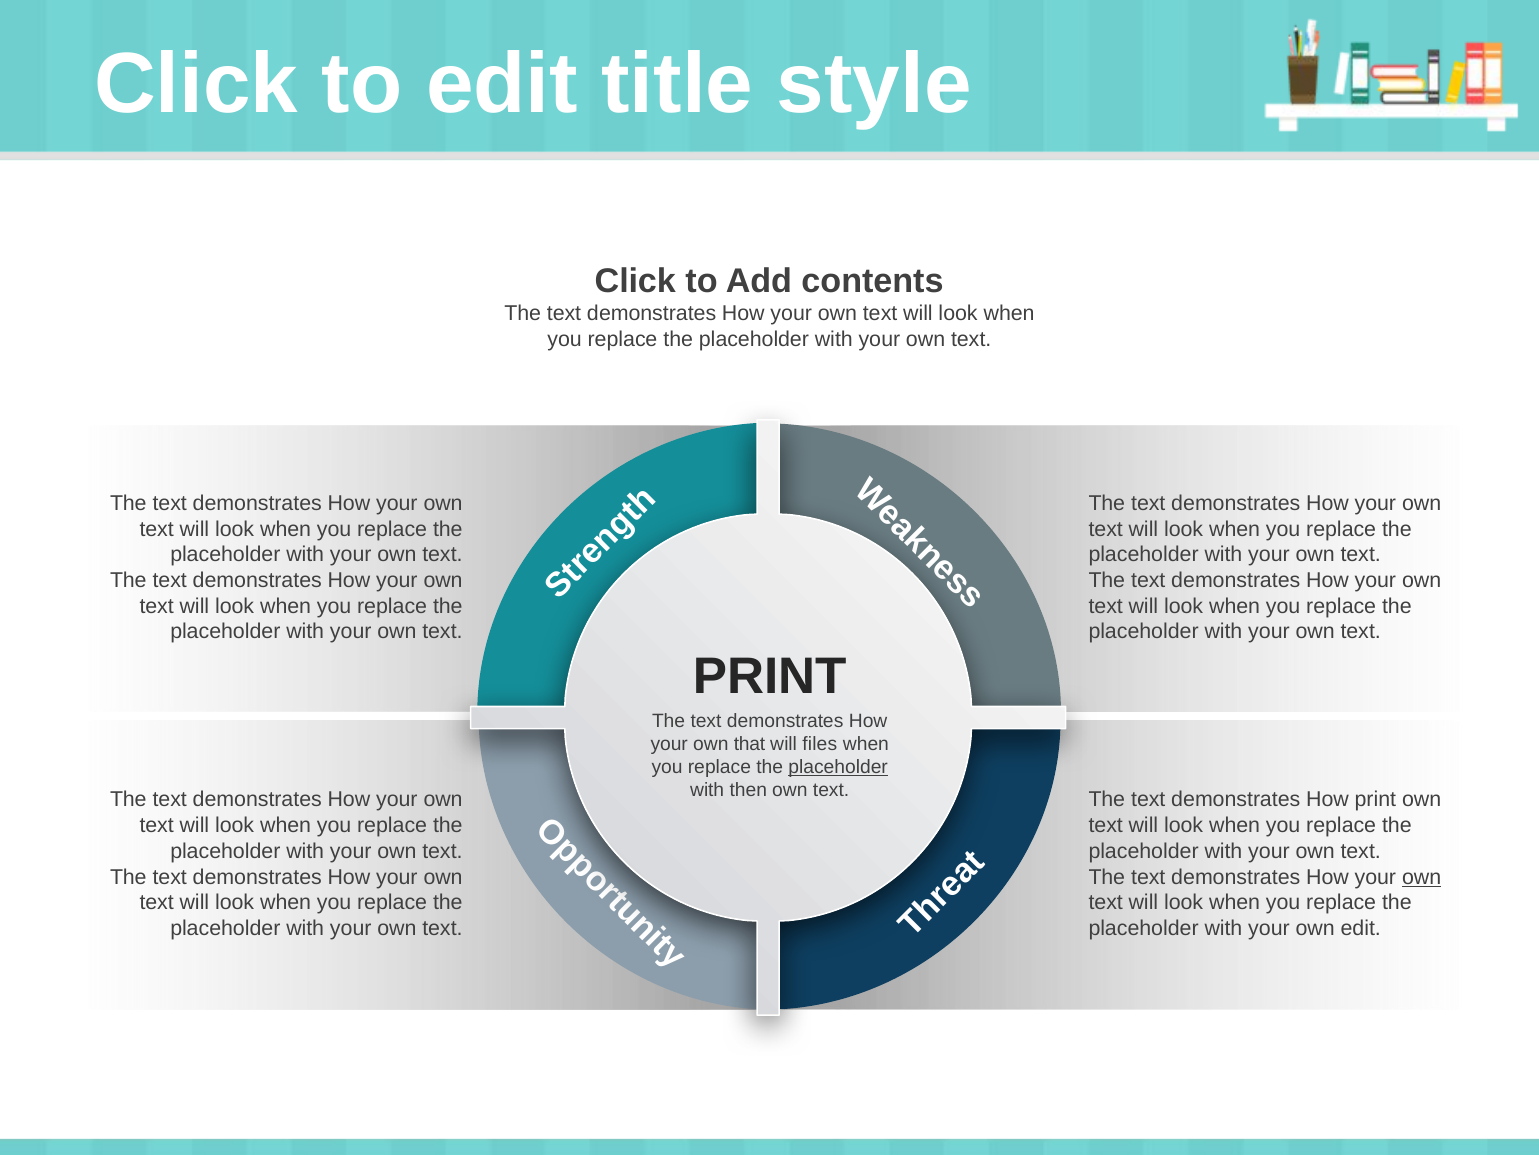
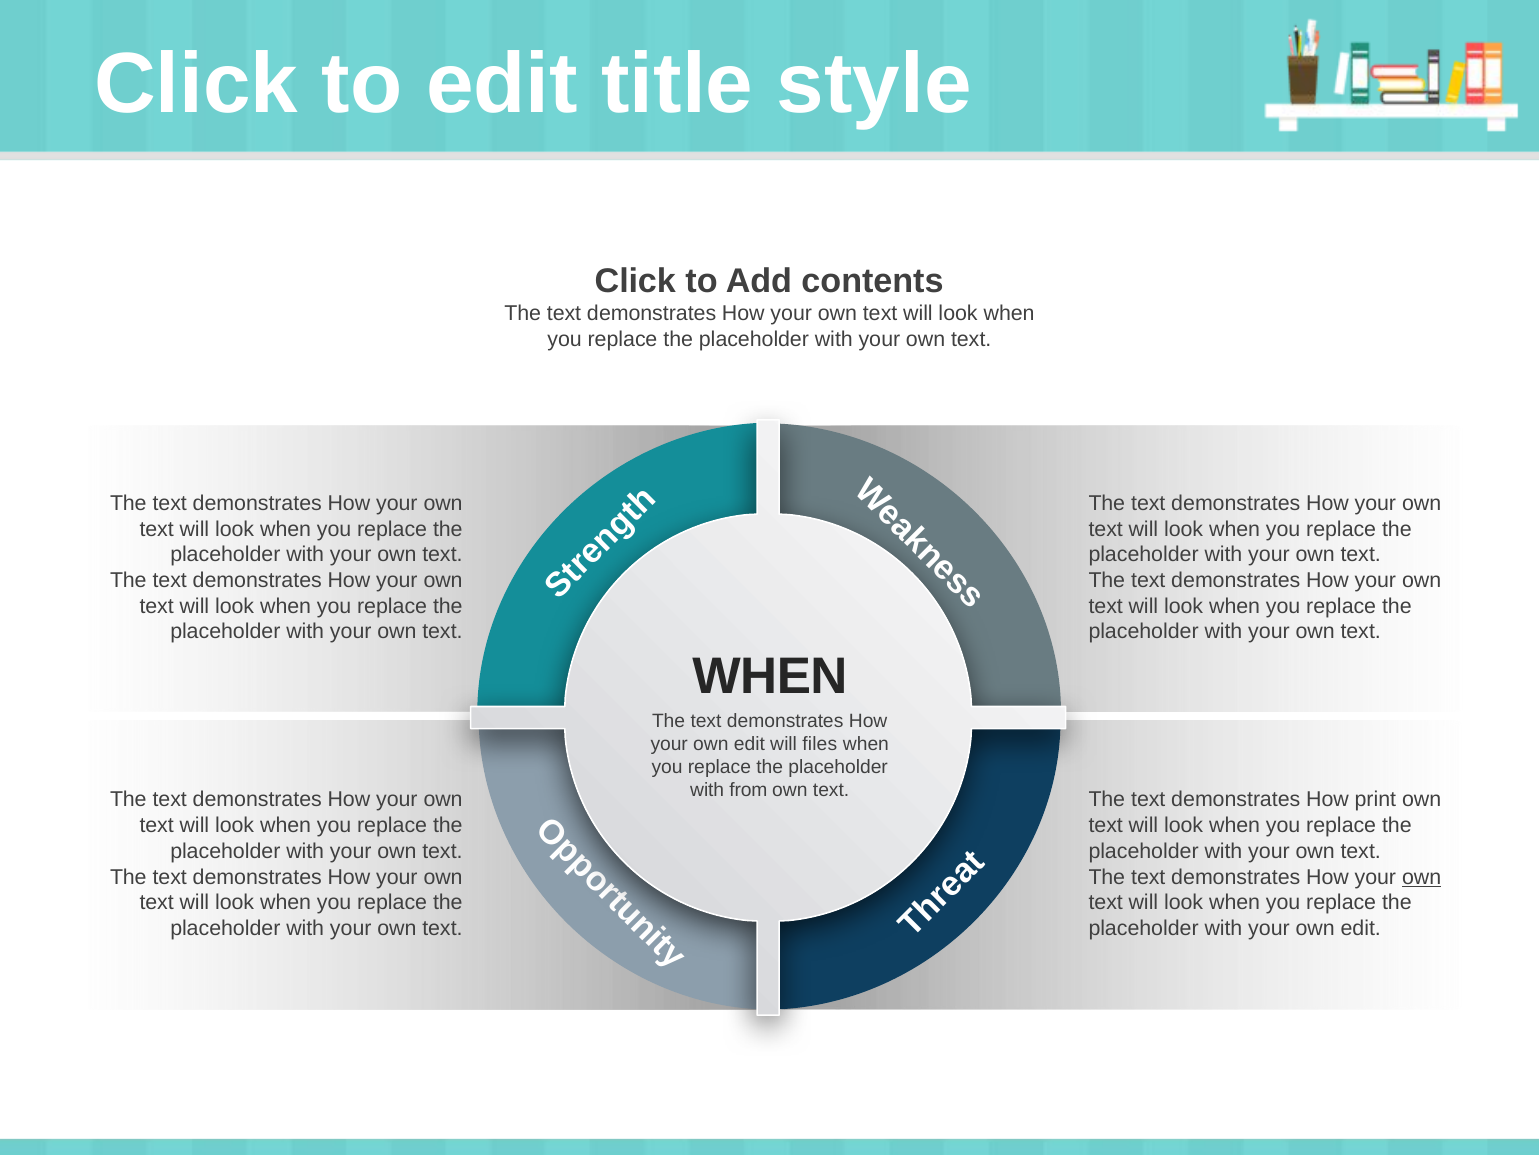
PRINT: PRINT -> WHEN (770, 676)
that: that -> edit (749, 743)
placeholder underline: present -> none (838, 767)
then: then -> from (748, 790)
